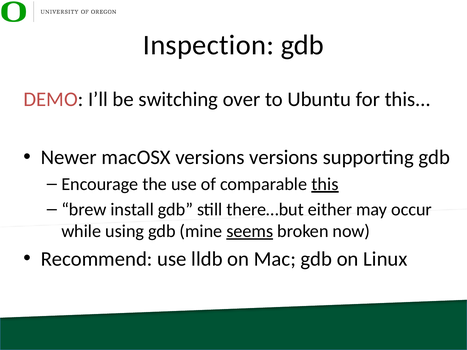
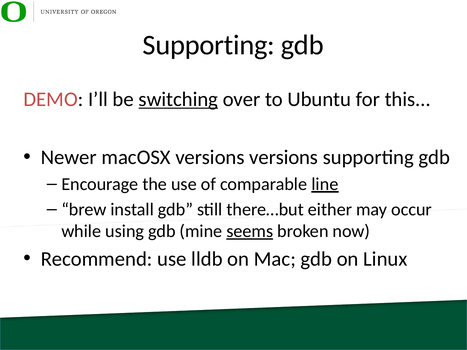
Inspection: Inspection -> Supporting (209, 45)
switching underline: none -> present (178, 99)
this: this -> line (325, 184)
